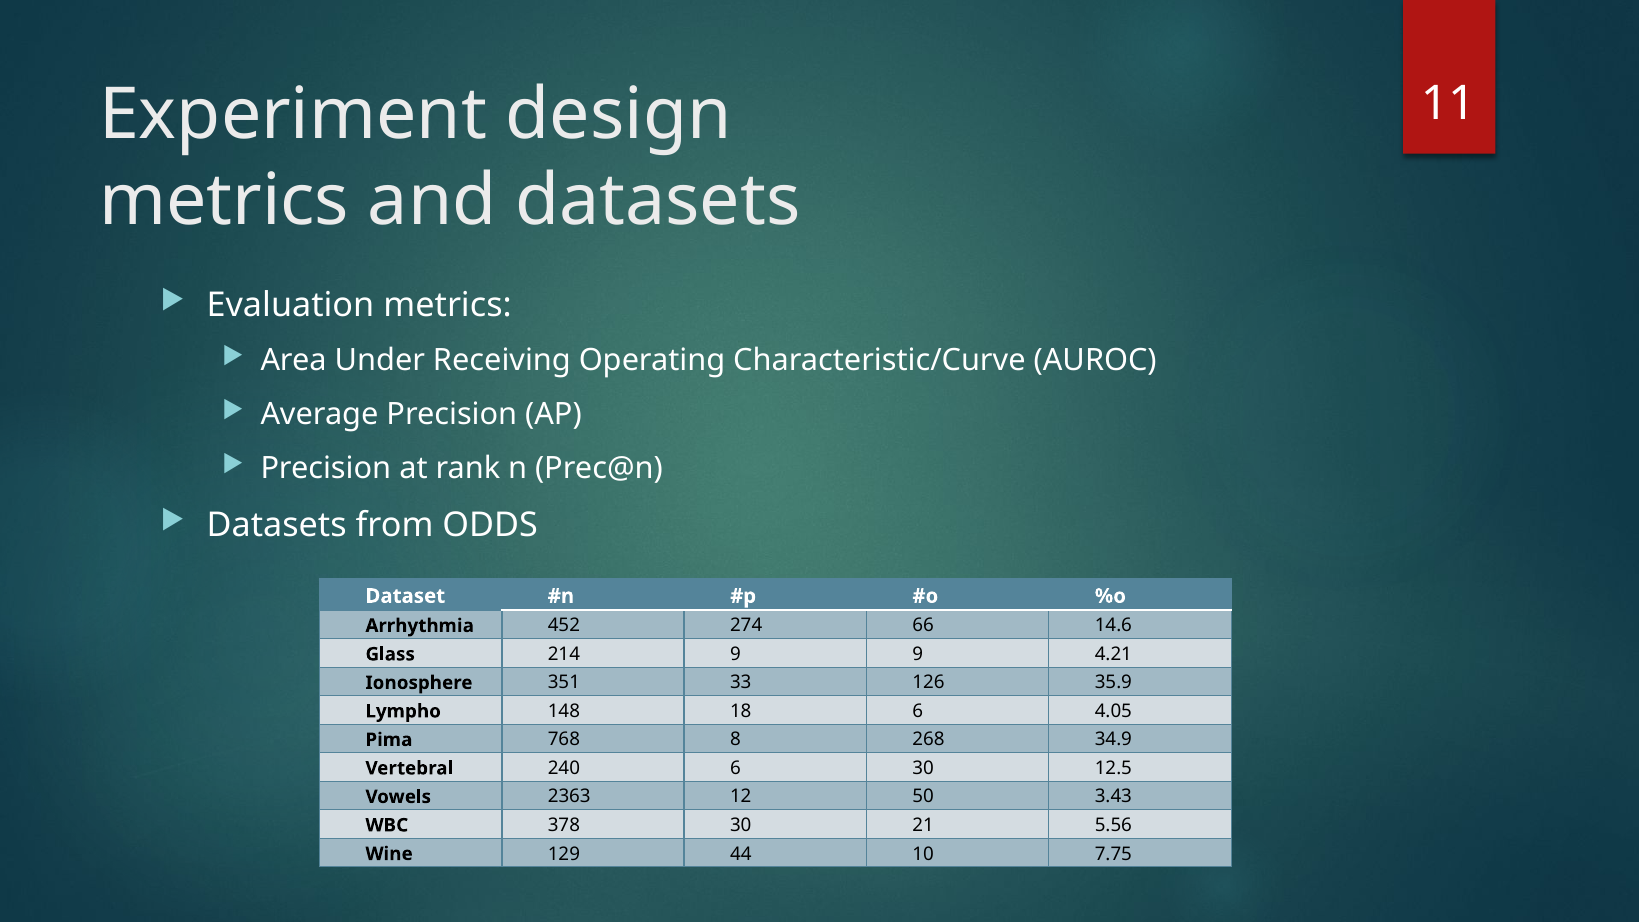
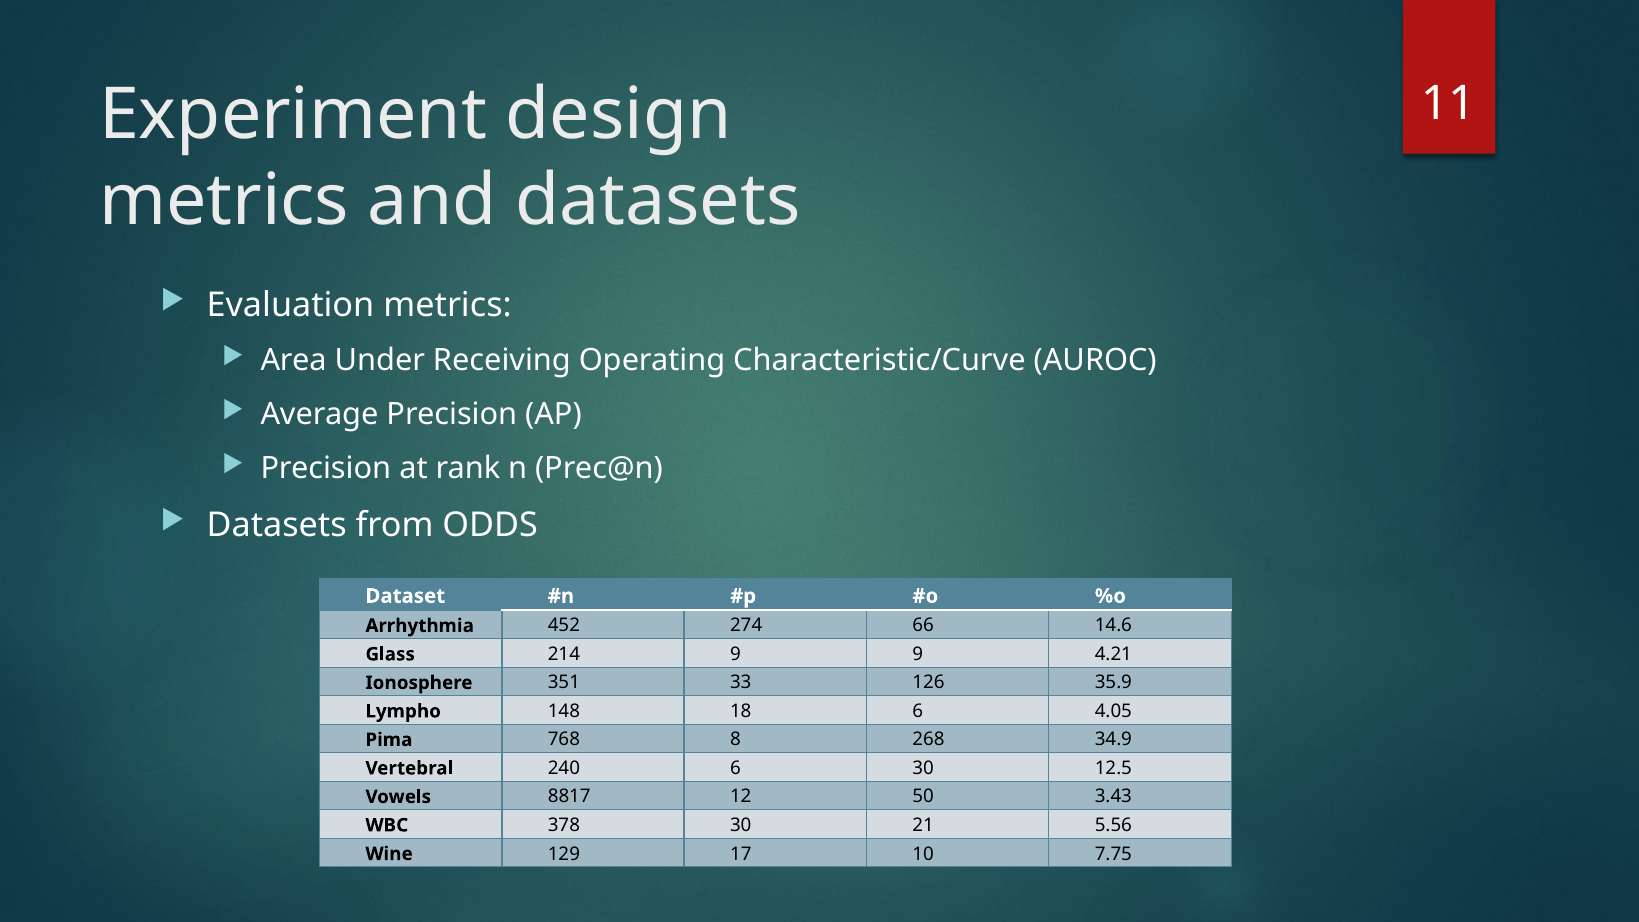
2363: 2363 -> 8817 (569, 797)
44: 44 -> 17 (741, 854)
